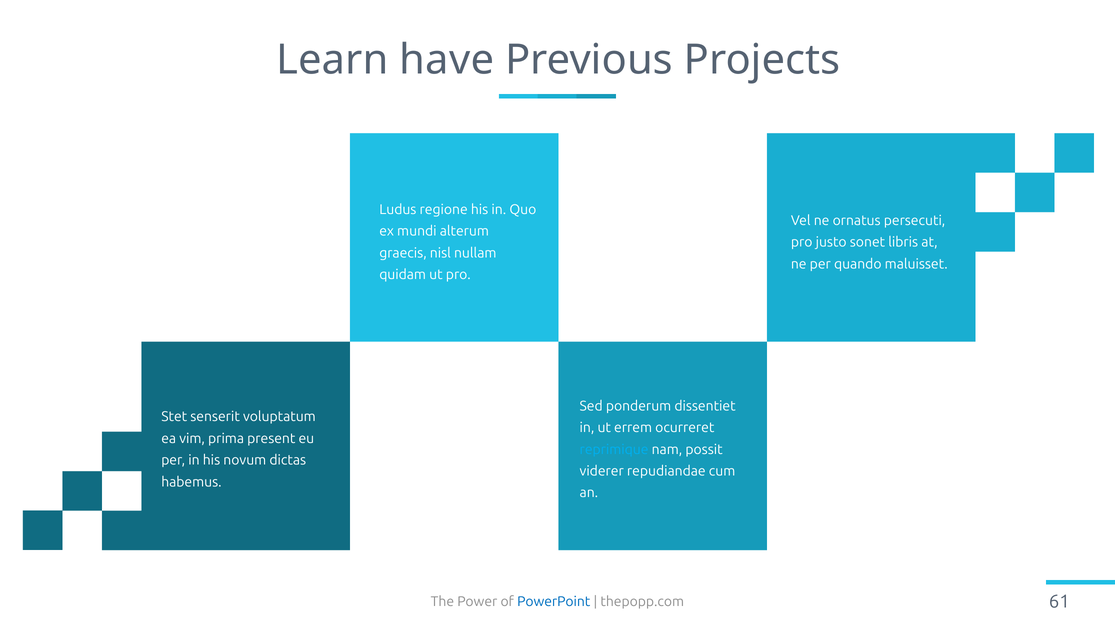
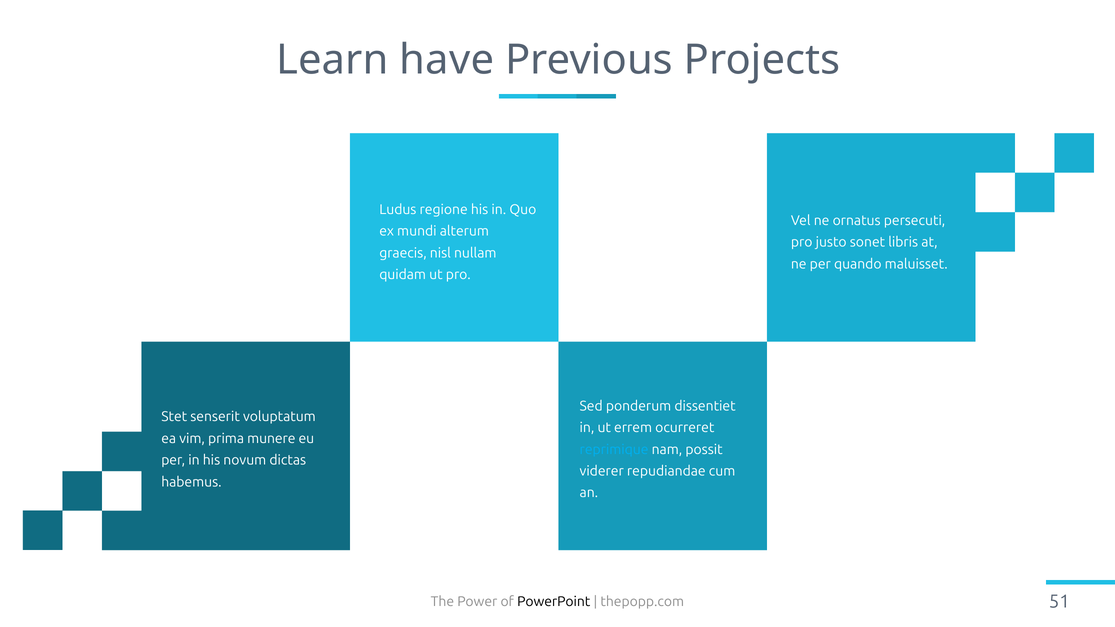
present: present -> munere (271, 439)
PowerPoint colour: blue -> black (554, 602)
61: 61 -> 51 (1059, 601)
